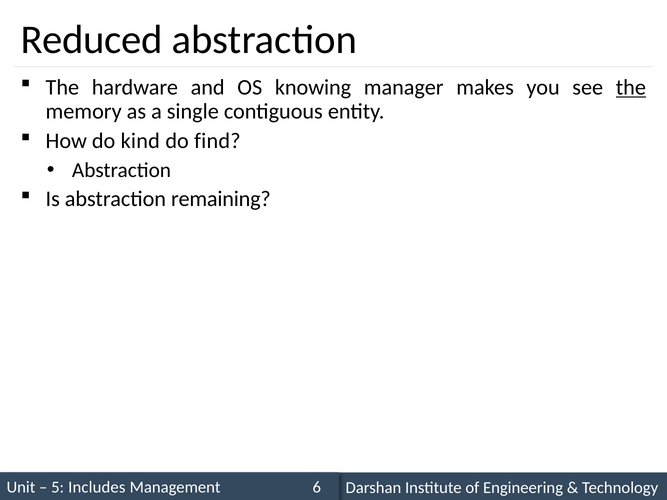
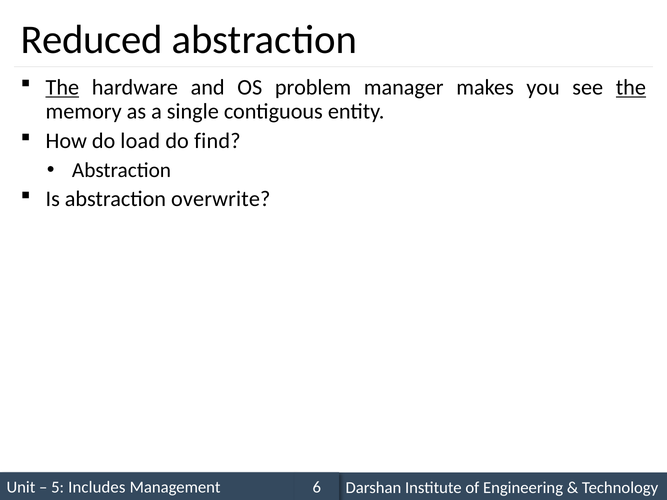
The underline: none -> present (62, 87)
knowing: knowing -> problem (313, 87)
kind: kind -> load (140, 141)
remaining: remaining -> overwrite (221, 199)
